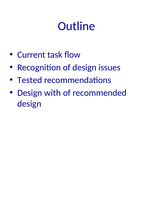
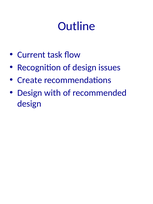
Tested: Tested -> Create (30, 80)
